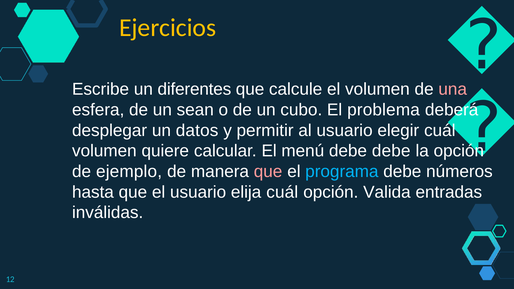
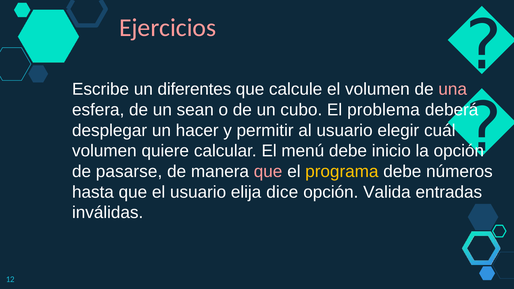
Ejercicios colour: yellow -> pink (168, 28)
datos: datos -> hacer (197, 130)
debe debe: debe -> inicio (391, 151)
ejemplo: ejemplo -> pasarse (129, 172)
programa colour: light blue -> yellow (342, 172)
elija cuál: cuál -> dice (282, 192)
